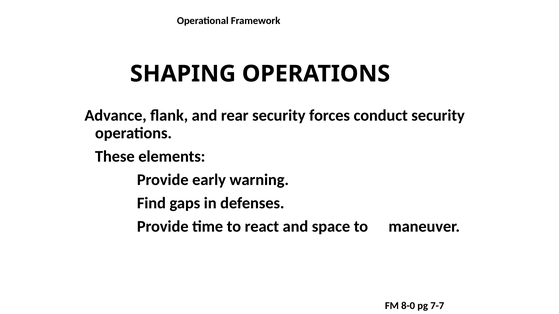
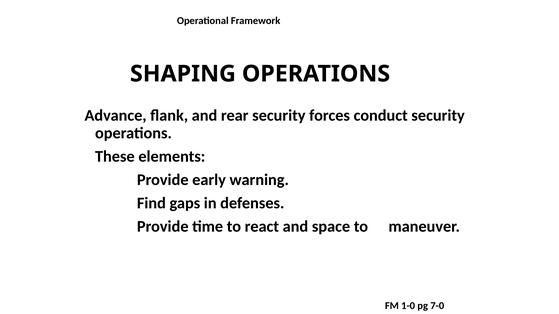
8-0: 8-0 -> 1-0 (408, 306)
7-7: 7-7 -> 7-0 (437, 306)
